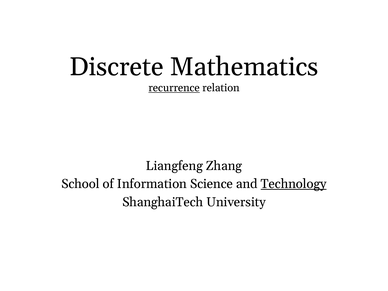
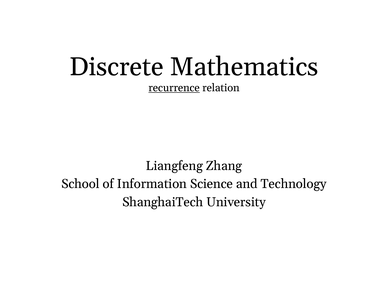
Technology underline: present -> none (294, 184)
